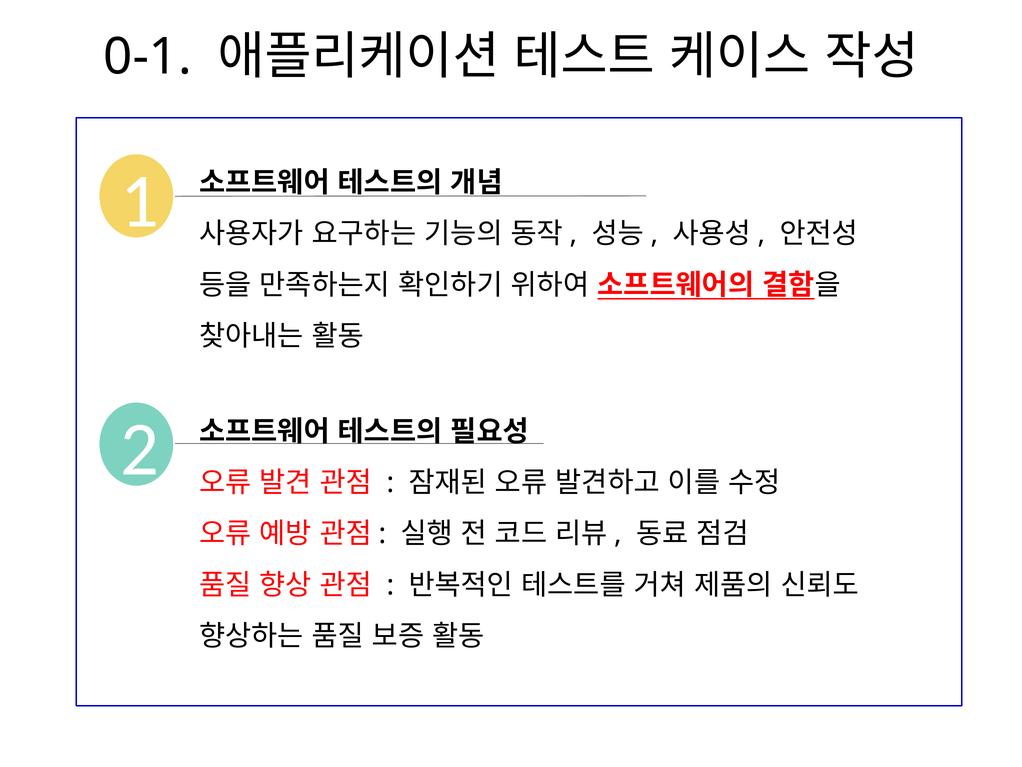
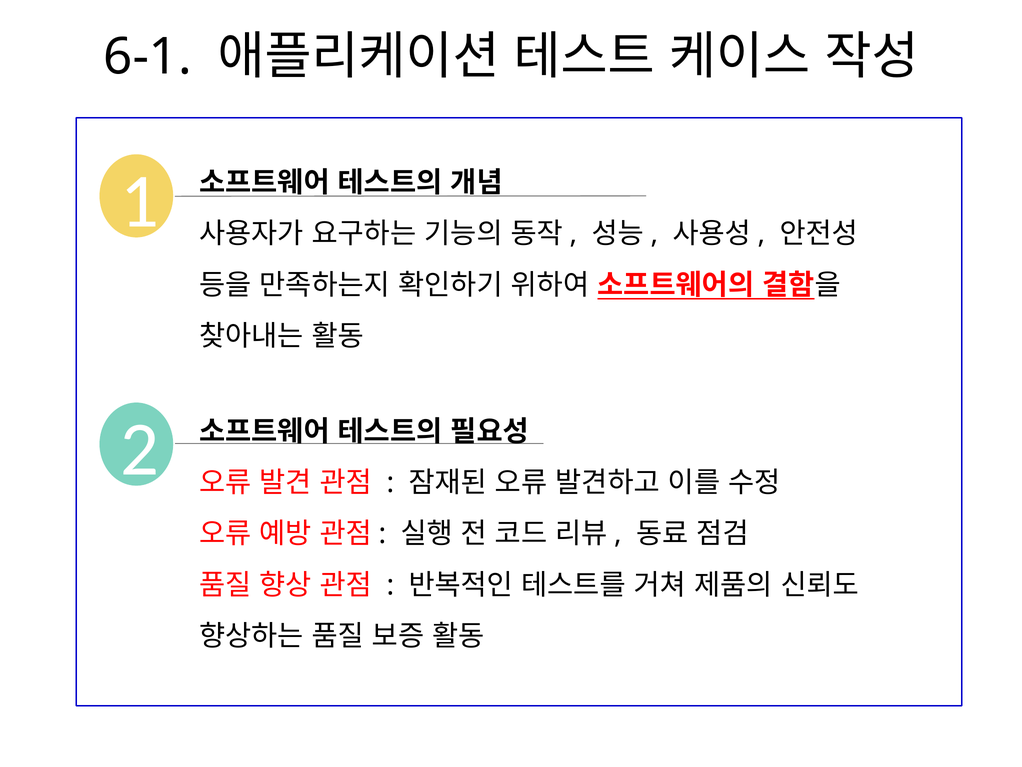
0-1: 0-1 -> 6-1 (148, 57)
